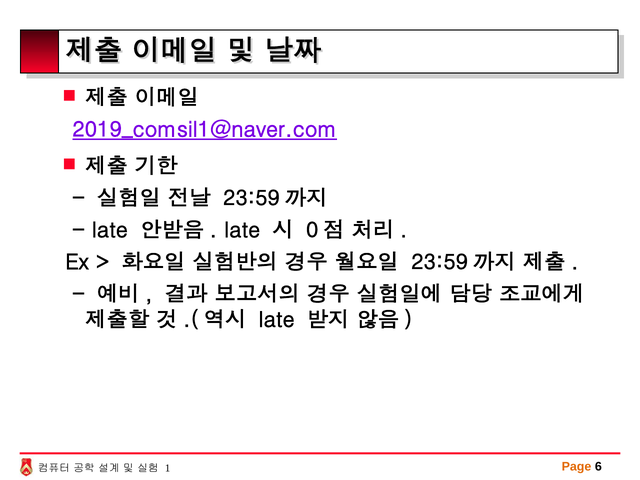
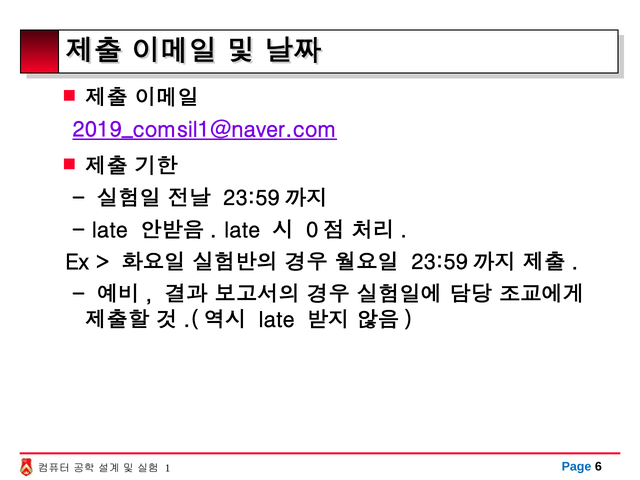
Page colour: orange -> blue (577, 466)
